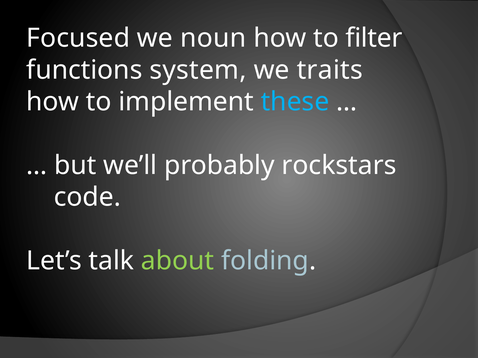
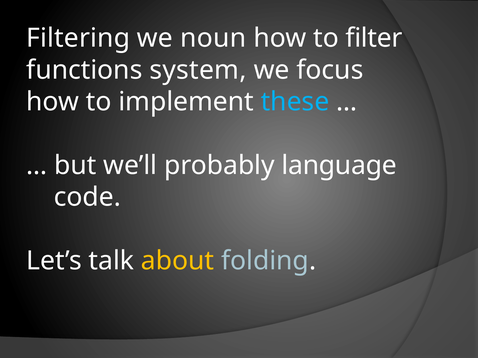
Focused: Focused -> Filtering (78, 38)
traits: traits -> focus (330, 70)
rockstars: rockstars -> language (339, 166)
about colour: light green -> yellow (178, 261)
